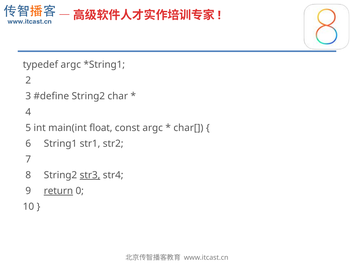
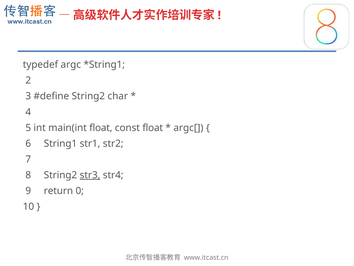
const argc: argc -> float (153, 128)
char[: char[ -> argc[ (188, 128)
return underline: present -> none (58, 191)
